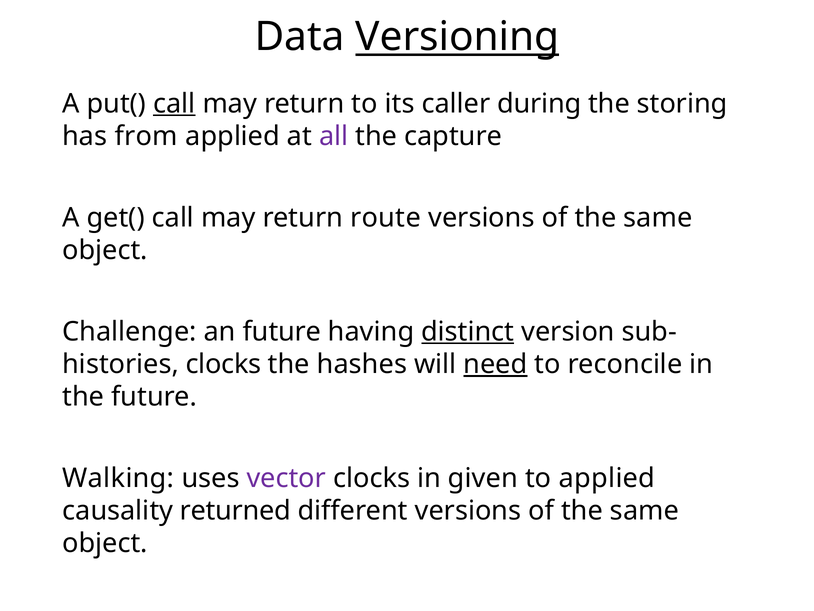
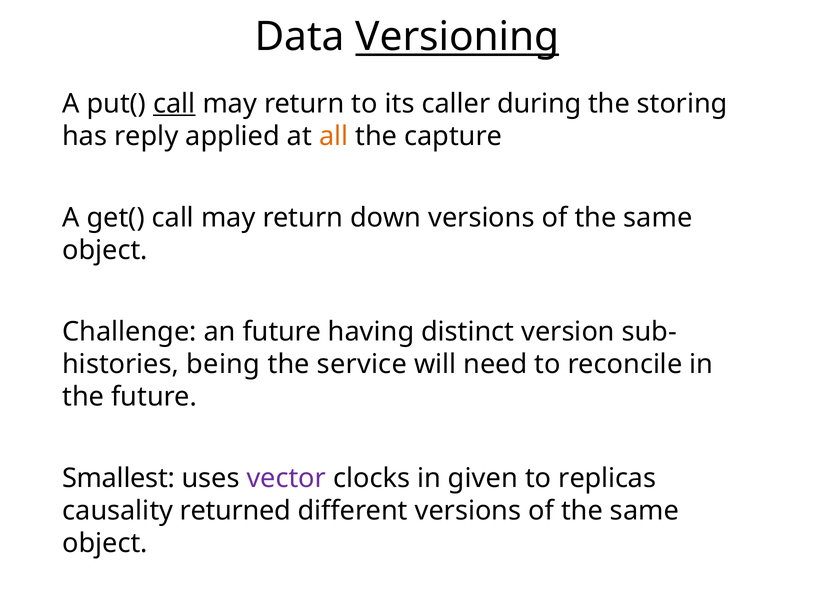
from: from -> reply (146, 136)
all colour: purple -> orange (334, 136)
route: route -> down (386, 217)
distinct underline: present -> none (468, 331)
clocks: clocks -> being (223, 364)
hashes: hashes -> service (362, 364)
need underline: present -> none (495, 364)
Walking: Walking -> Smallest (119, 478)
to applied: applied -> replicas (607, 478)
